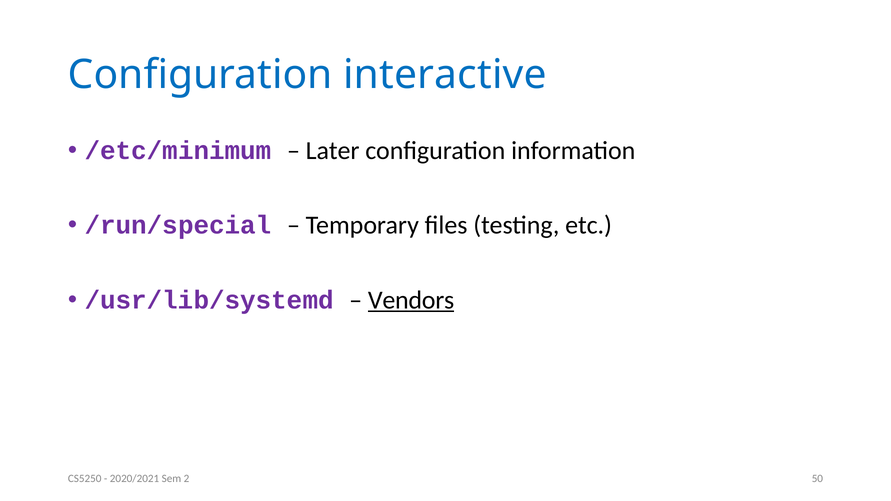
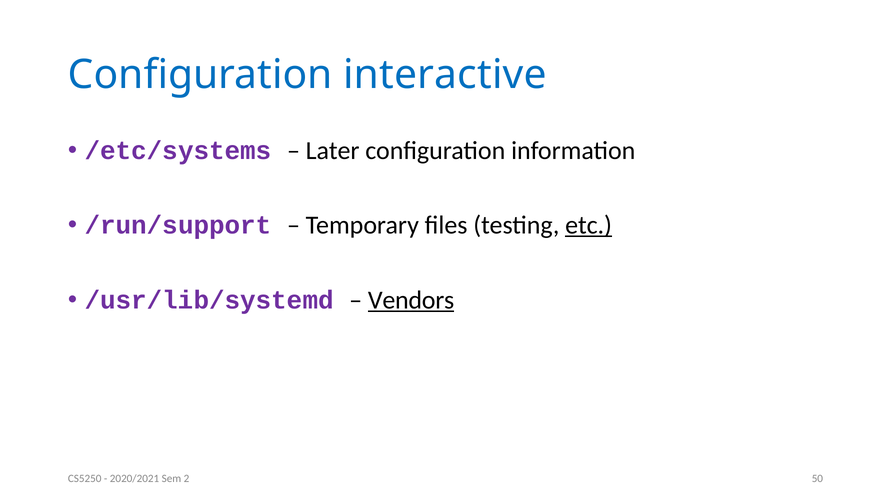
/etc/minimum: /etc/minimum -> /etc/systems (178, 151)
/run/special: /run/special -> /run/support (178, 225)
etc underline: none -> present (589, 225)
